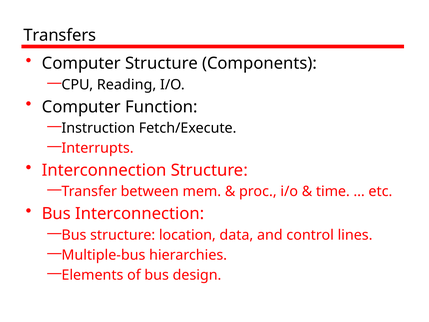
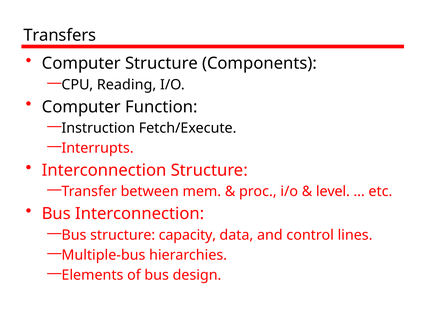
time: time -> level (333, 191)
location: location -> capacity (187, 235)
